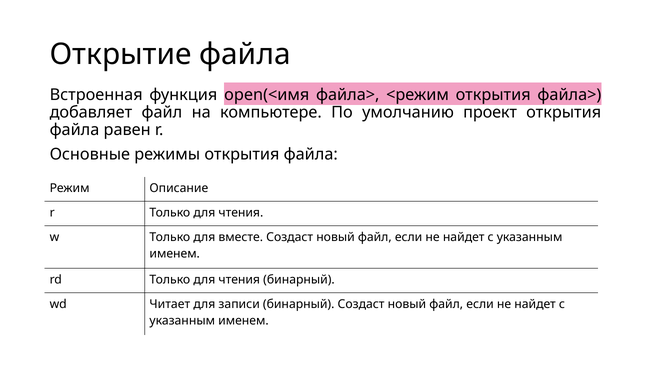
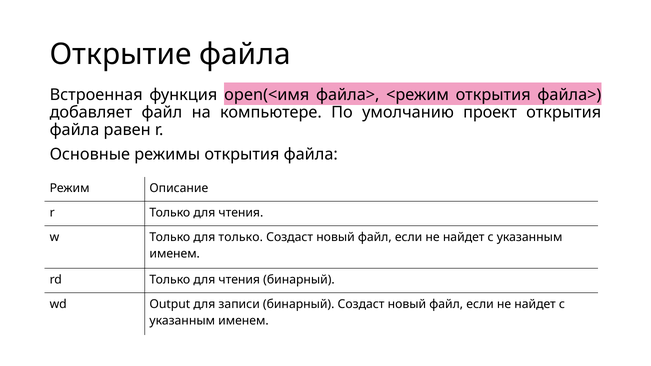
для вместе: вместе -> только (241, 237)
Читает: Читает -> Output (170, 304)
